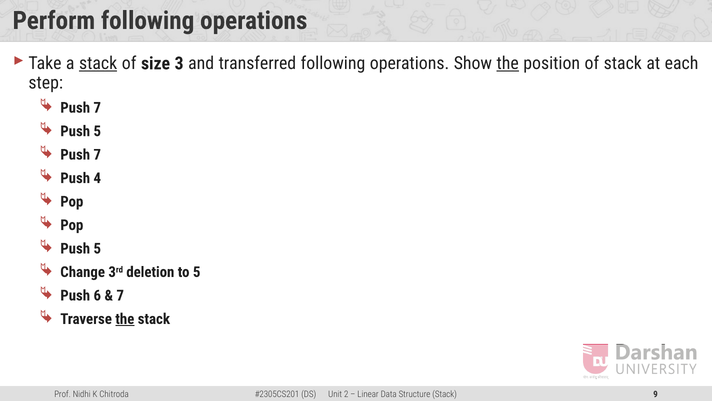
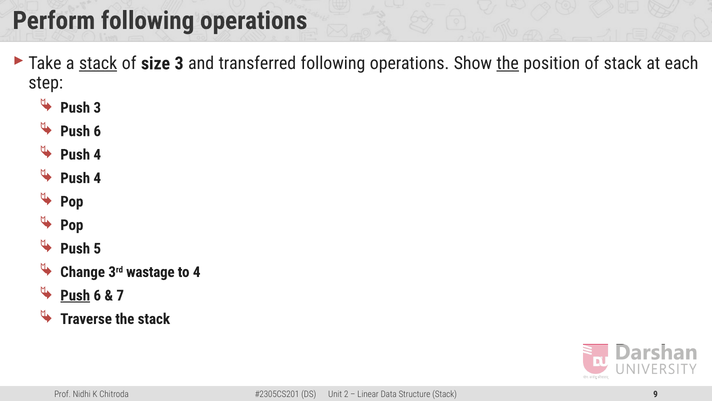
7: 7 -> 3 (97, 108)
5: 5 -> 6 (97, 131)
7: 7 -> 4 (97, 155)
deletion: deletion -> wastage (150, 272)
to 5: 5 -> 4 (197, 272)
Push underline: none -> present (75, 295)
the underline: present -> none (125, 319)
